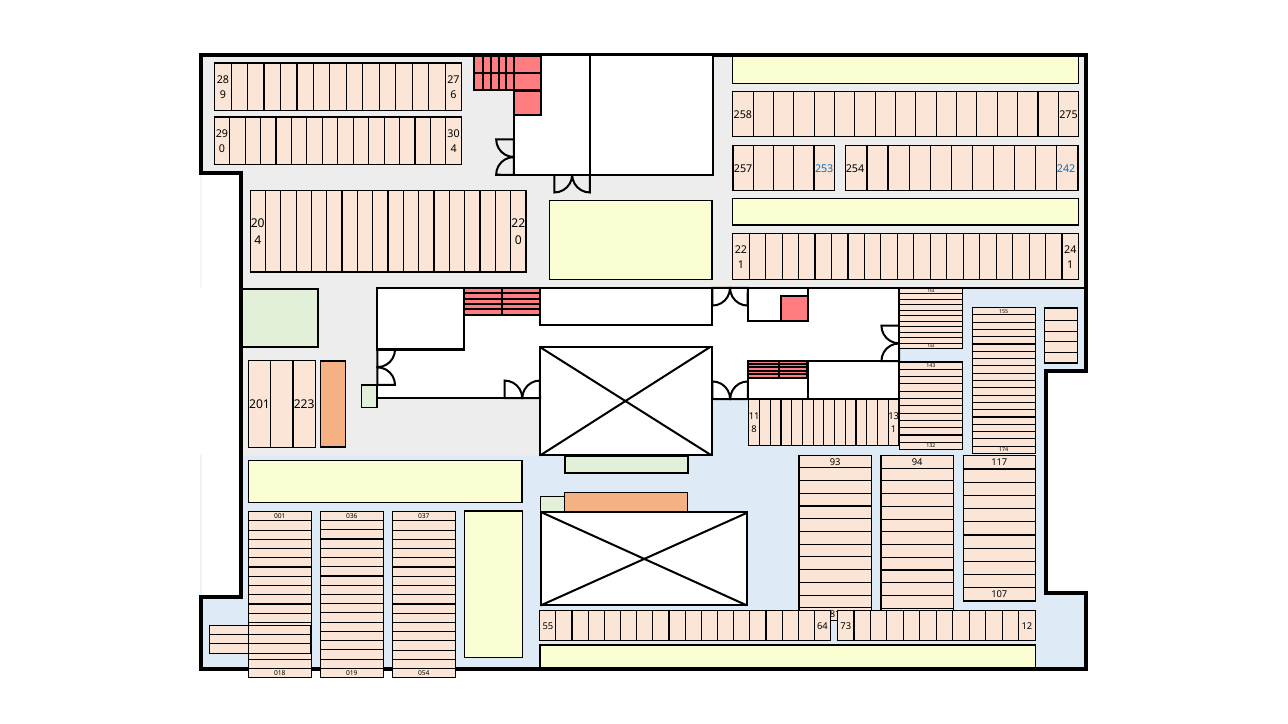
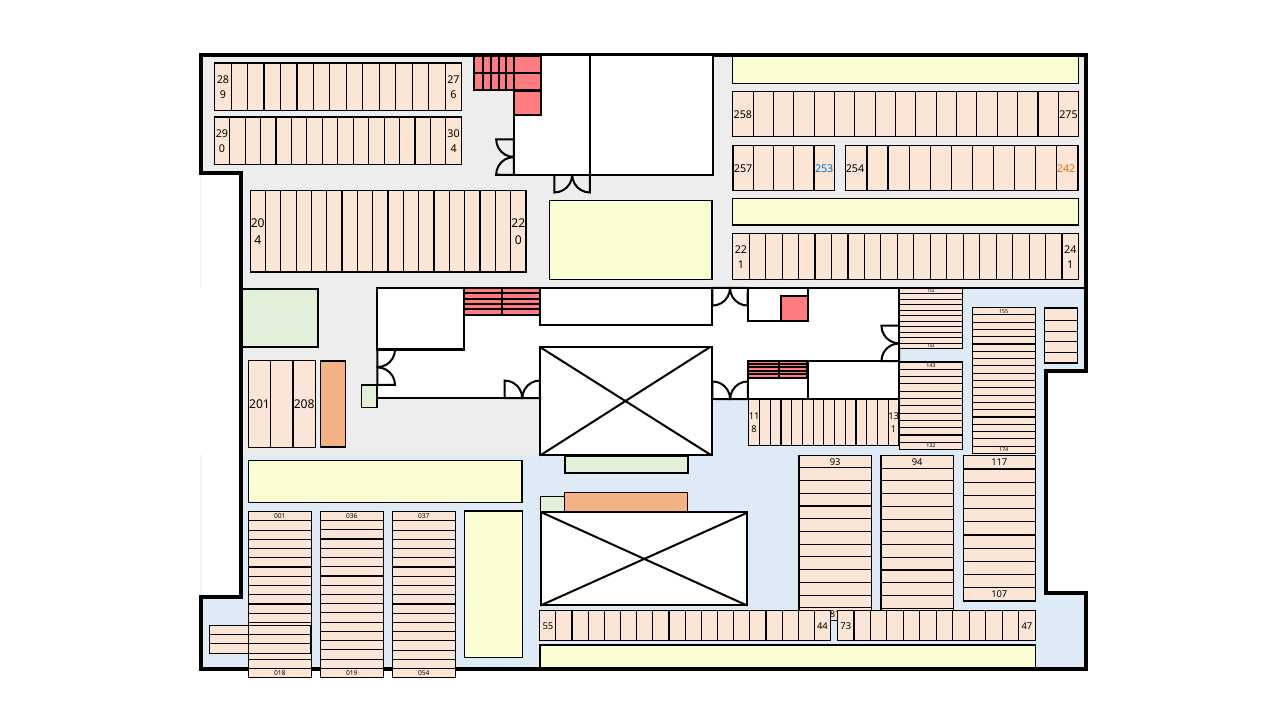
242 colour: blue -> orange (1066, 169)
223: 223 -> 208 (304, 405)
64: 64 -> 44 (822, 626)
12: 12 -> 47 (1027, 626)
